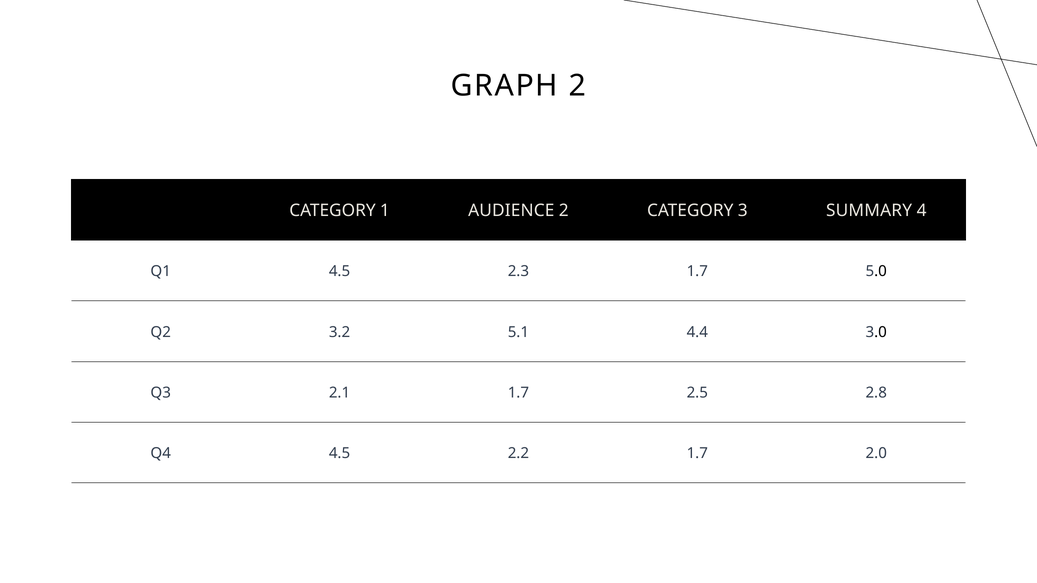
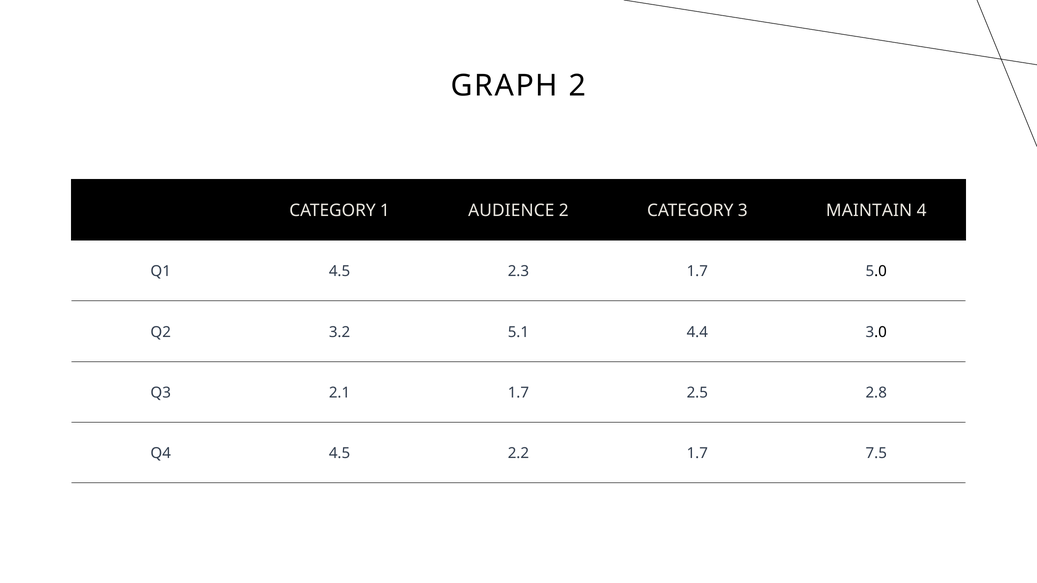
SUMMARY: SUMMARY -> MAINTAIN (869, 211)
2.0: 2.0 -> 7.5 (876, 454)
